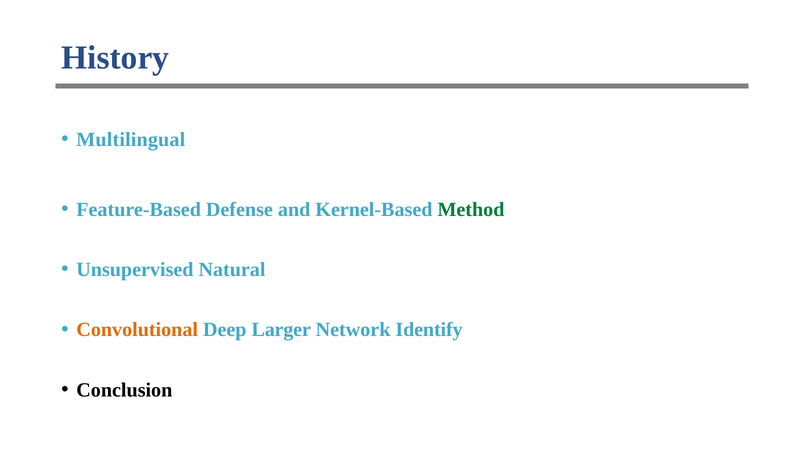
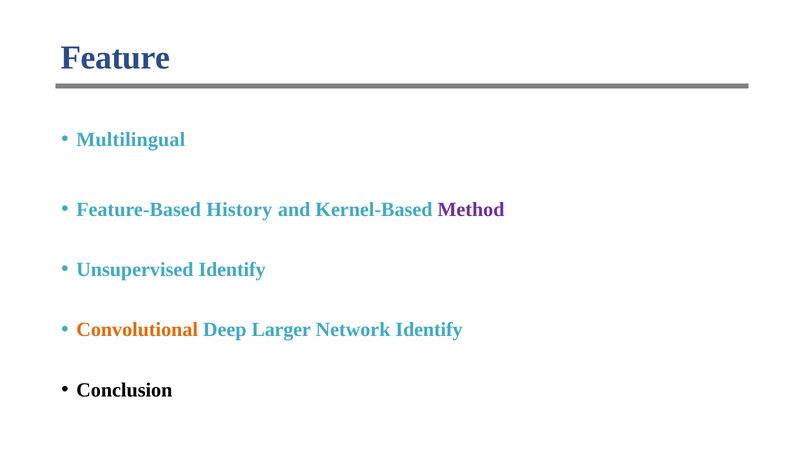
History: History -> Feature (115, 58)
Defense: Defense -> History (239, 209)
Method colour: green -> purple (471, 209)
Unsupervised Natural: Natural -> Identify (232, 269)
